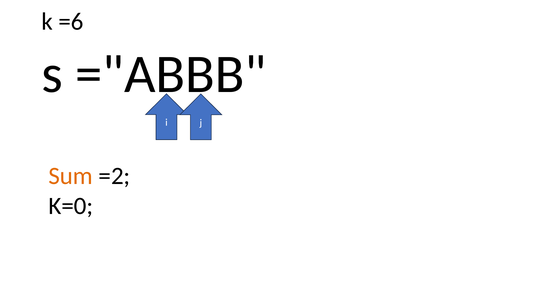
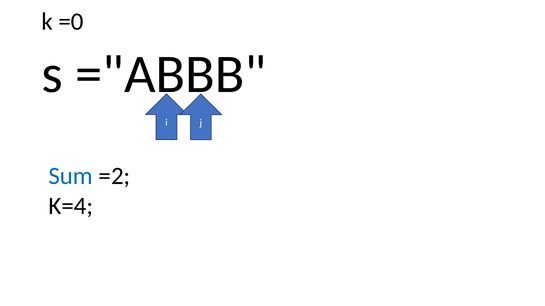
=6: =6 -> =0 (71, 22)
Sum colour: orange -> blue (71, 176)
K=0: K=0 -> K=4 (71, 206)
